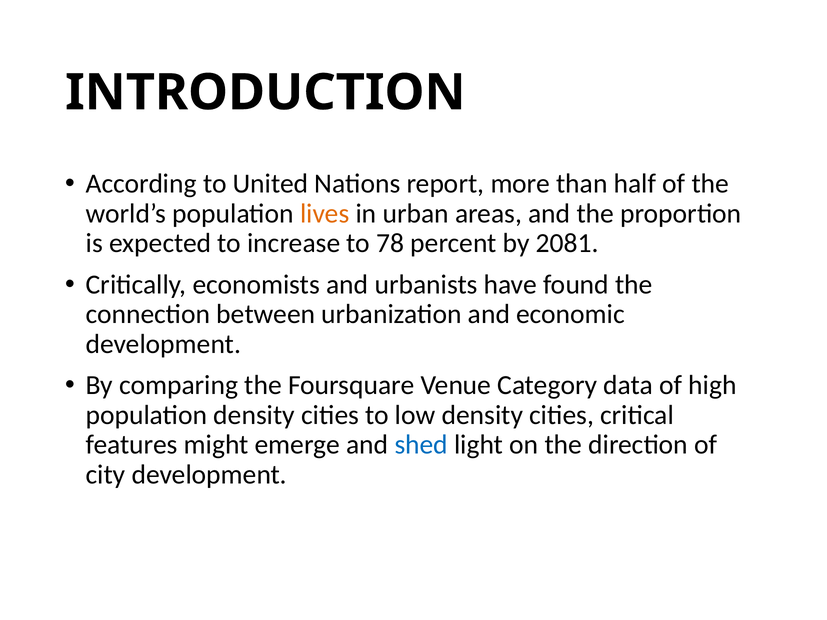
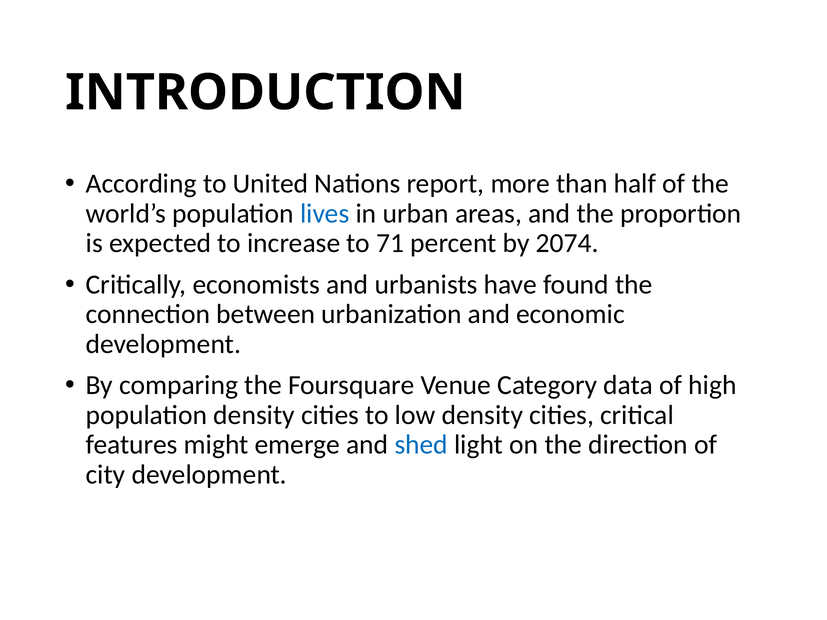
lives colour: orange -> blue (325, 214)
78: 78 -> 71 (390, 243)
2081: 2081 -> 2074 (567, 243)
